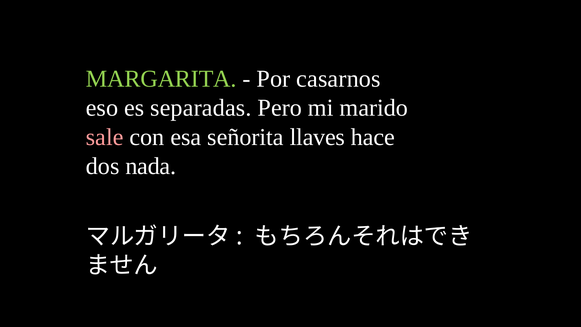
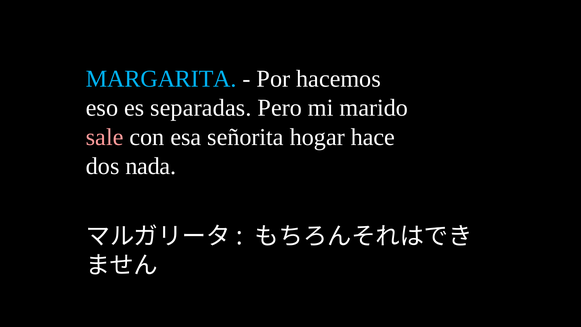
MARGARITA colour: light green -> light blue (161, 79)
casarnos: casarnos -> hacemos (339, 79)
llaves: llaves -> hogar (317, 137)
